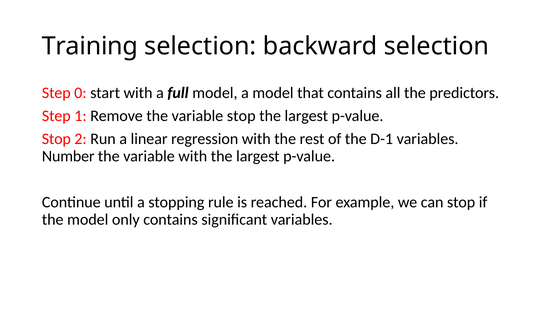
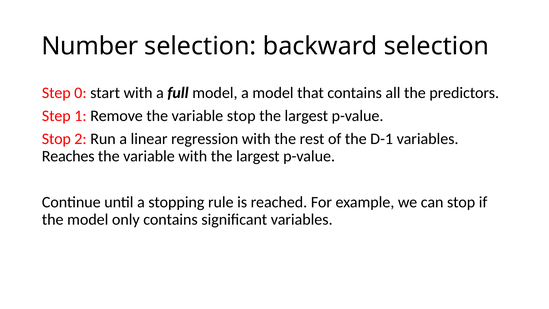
Training: Training -> Number (90, 46)
Number: Number -> Reaches (68, 156)
